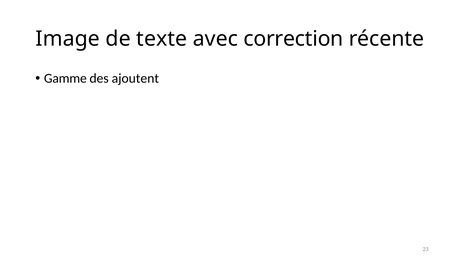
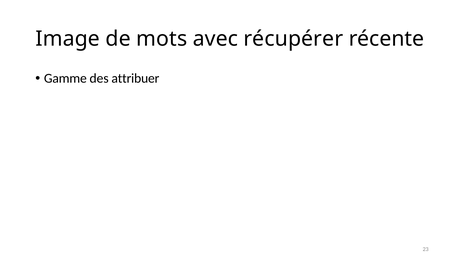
texte: texte -> mots (162, 39)
correction: correction -> récupérer (293, 39)
ajoutent: ajoutent -> attribuer (135, 78)
